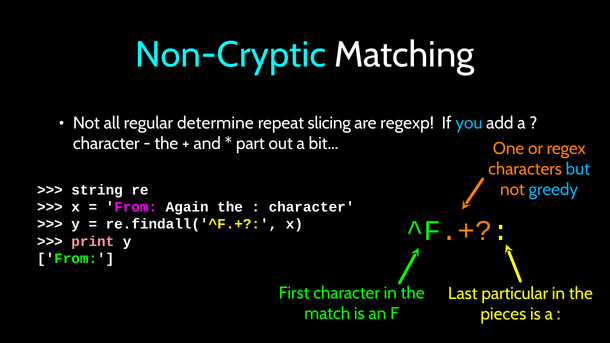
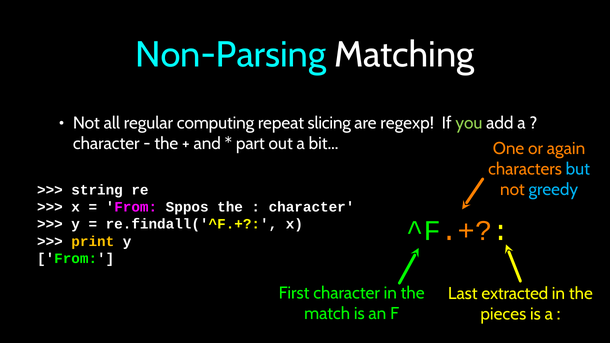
Non-Cryptic: Non-Cryptic -> Non-Parsing (231, 55)
determine: determine -> computing (216, 123)
you colour: light blue -> light green (469, 123)
regex: regex -> again (566, 149)
Again: Again -> Sppos (187, 207)
print colour: pink -> yellow (93, 241)
particular: particular -> extracted (515, 294)
